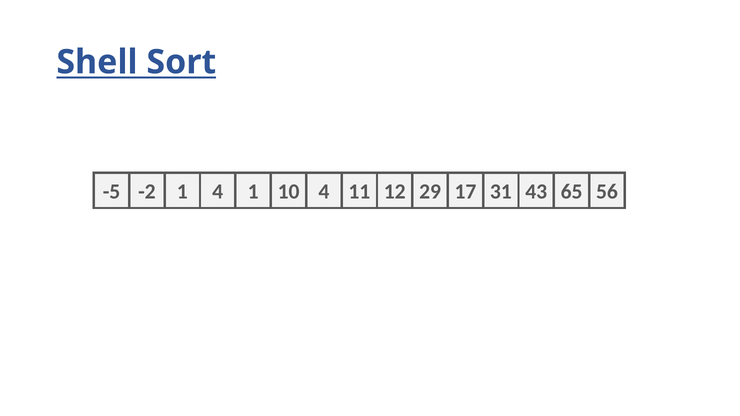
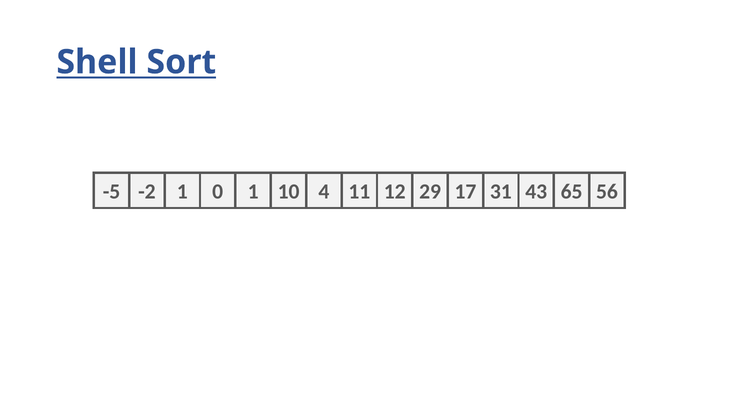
-2 4: 4 -> 0 (218, 192)
